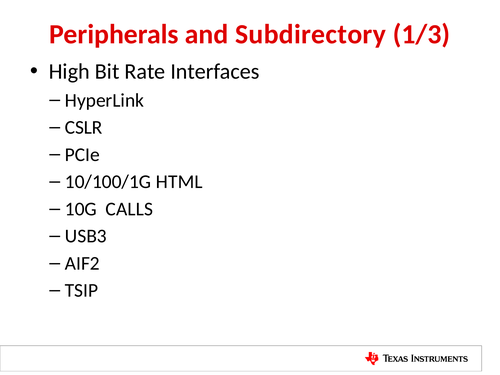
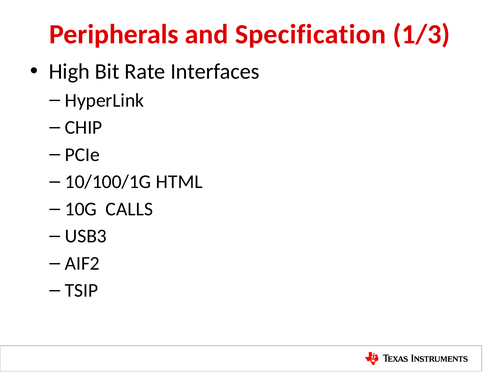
Subdirectory: Subdirectory -> Specification (311, 34)
CSLR: CSLR -> CHIP (84, 127)
